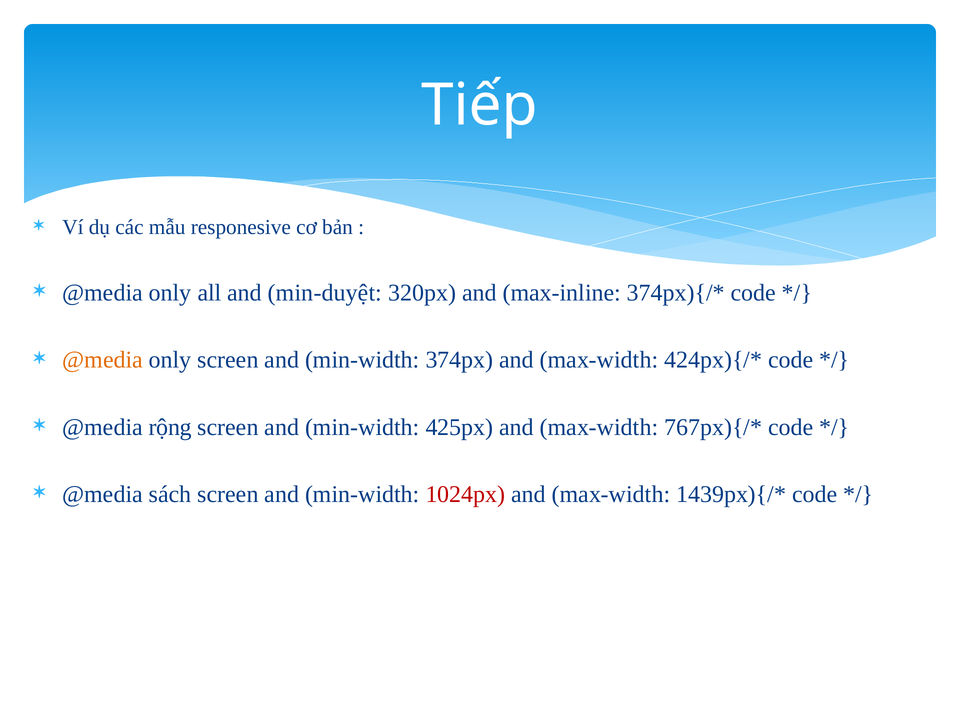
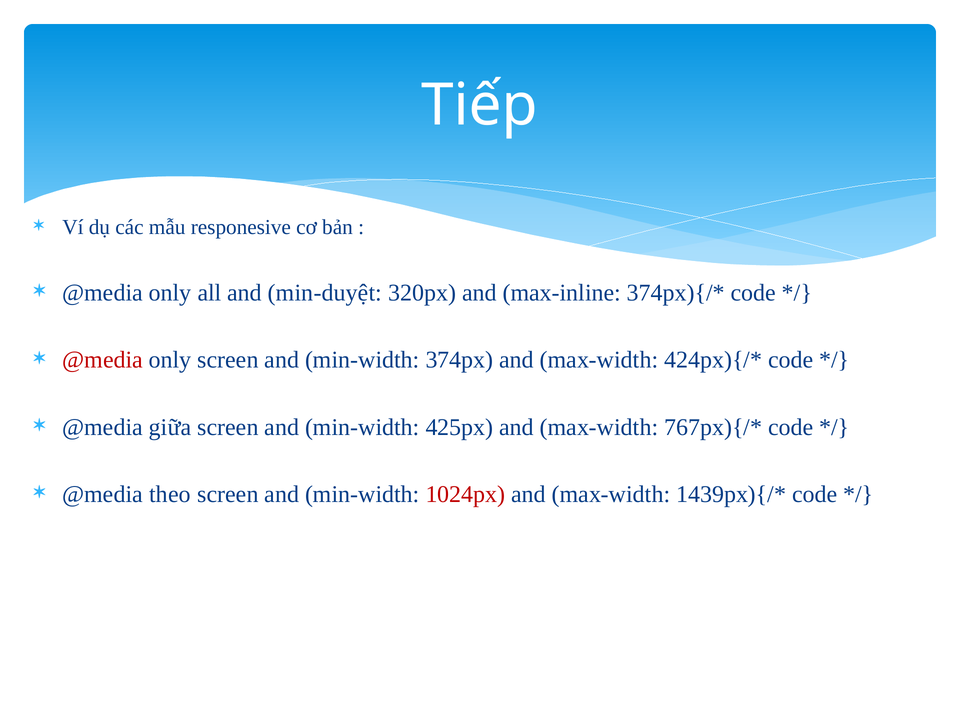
@media colour: orange -> red (103, 360)
rộng: rộng -> giữa (170, 427)
sách: sách -> theo (170, 494)
